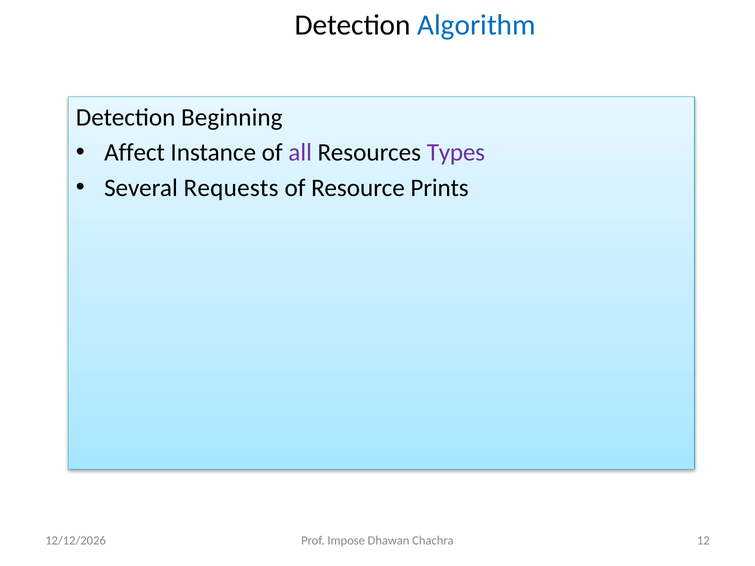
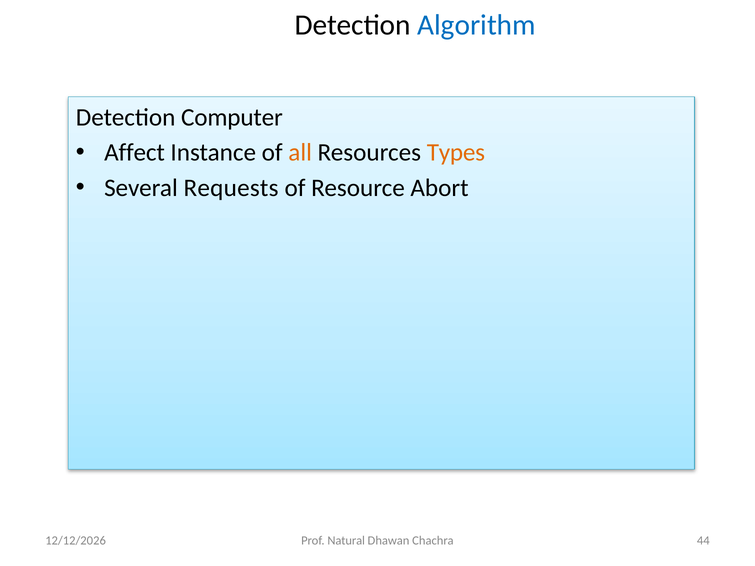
Beginning: Beginning -> Computer (232, 118)
all colour: purple -> orange (300, 153)
Types colour: purple -> orange (456, 153)
Prints: Prints -> Abort (440, 188)
Impose: Impose -> Natural (346, 541)
12: 12 -> 44 (703, 541)
